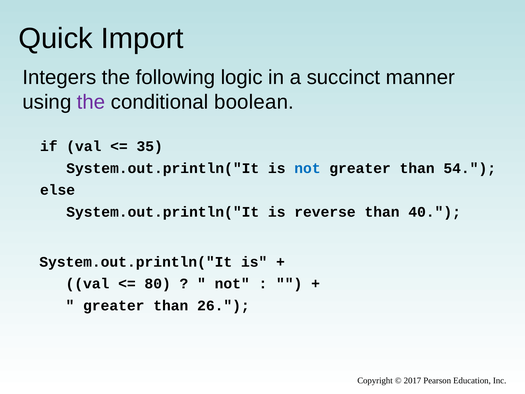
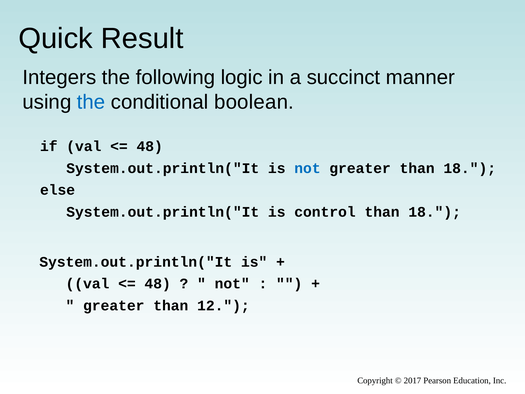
Import: Import -> Result (142, 38)
the colour: purple -> blue (91, 102)
35: 35 -> 48 (150, 146)
greater than 54: 54 -> 18 (470, 168)
reverse: reverse -> control (325, 212)
40: 40 -> 18 (435, 212)
80: 80 -> 48 (158, 284)
26: 26 -> 12 (223, 306)
